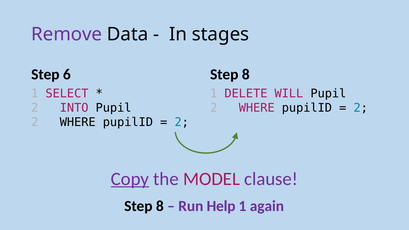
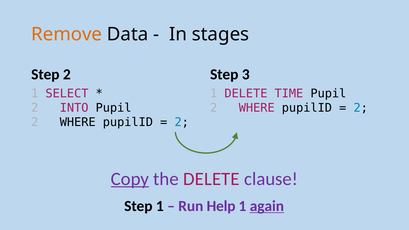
Remove colour: purple -> orange (67, 34)
Step 6: 6 -> 2 (67, 74)
8: 8 -> 3 (246, 74)
WILL: WILL -> TIME (289, 94)
the MODEL: MODEL -> DELETE (211, 179)
8: 8 -> 1 (160, 206)
again underline: none -> present (267, 206)
